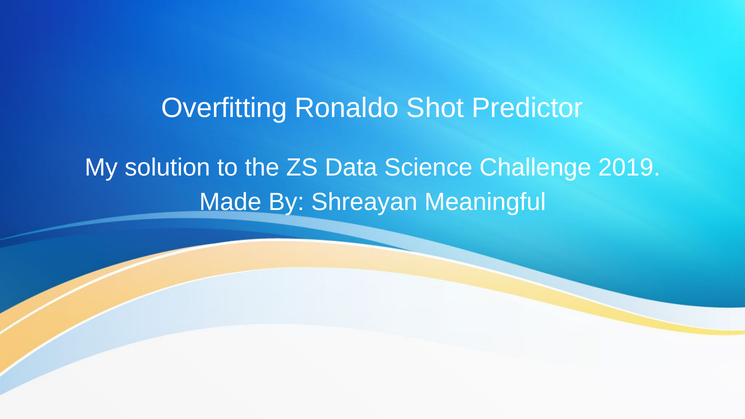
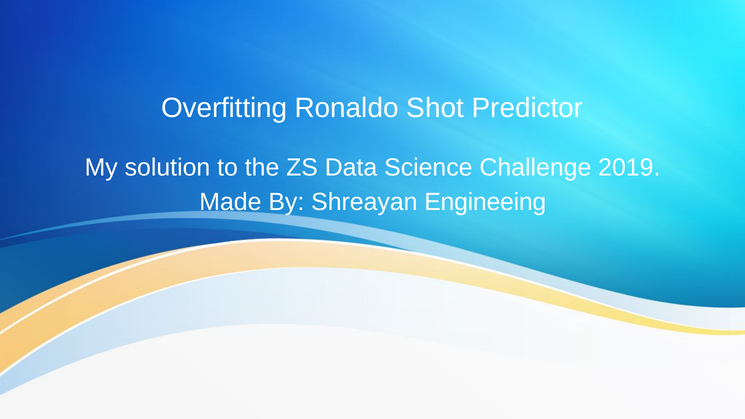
Meaningful: Meaningful -> Engineeing (485, 202)
